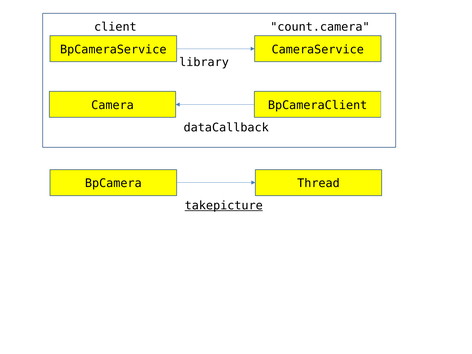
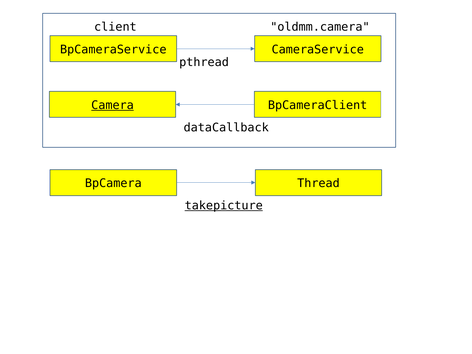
count.camera: count.camera -> oldmm.camera (320, 27)
library: library -> pthread (204, 62)
Camera underline: none -> present (113, 105)
